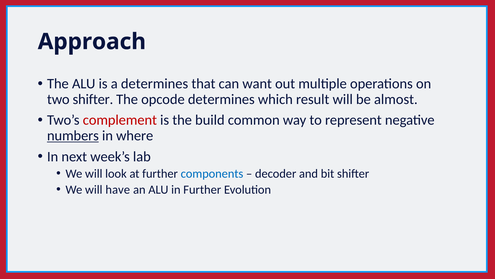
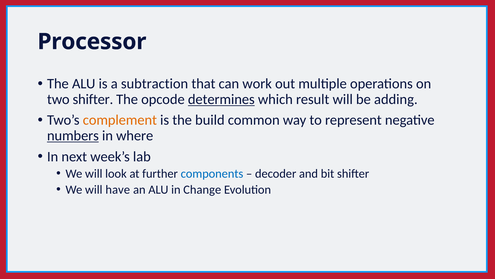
Approach: Approach -> Processor (92, 42)
a determines: determines -> subtraction (155, 84)
want: want -> work (257, 84)
determines underline: none -> present (221, 99)
almost: almost -> adding (396, 99)
complement colour: red -> orange (120, 120)
in Further: Further -> Change (202, 189)
